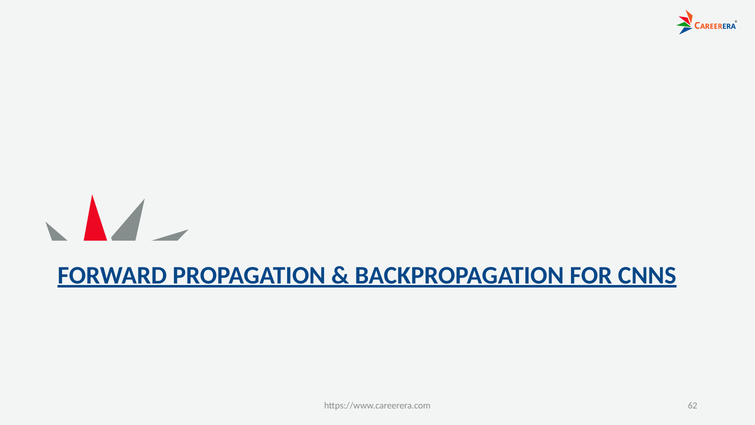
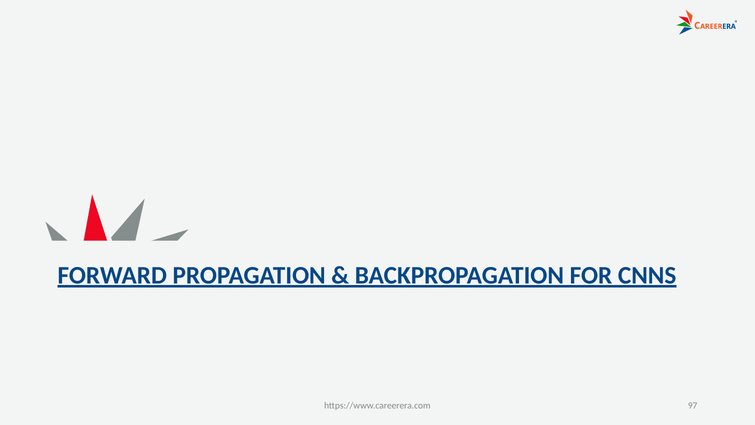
62: 62 -> 97 (693, 405)
